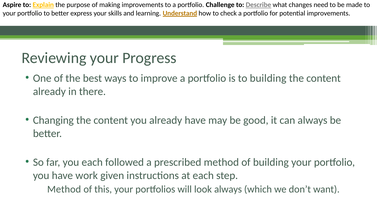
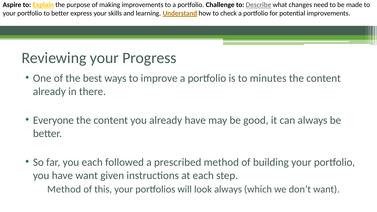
to building: building -> minutes (268, 78)
Changing: Changing -> Everyone (53, 120)
have work: work -> want (87, 175)
